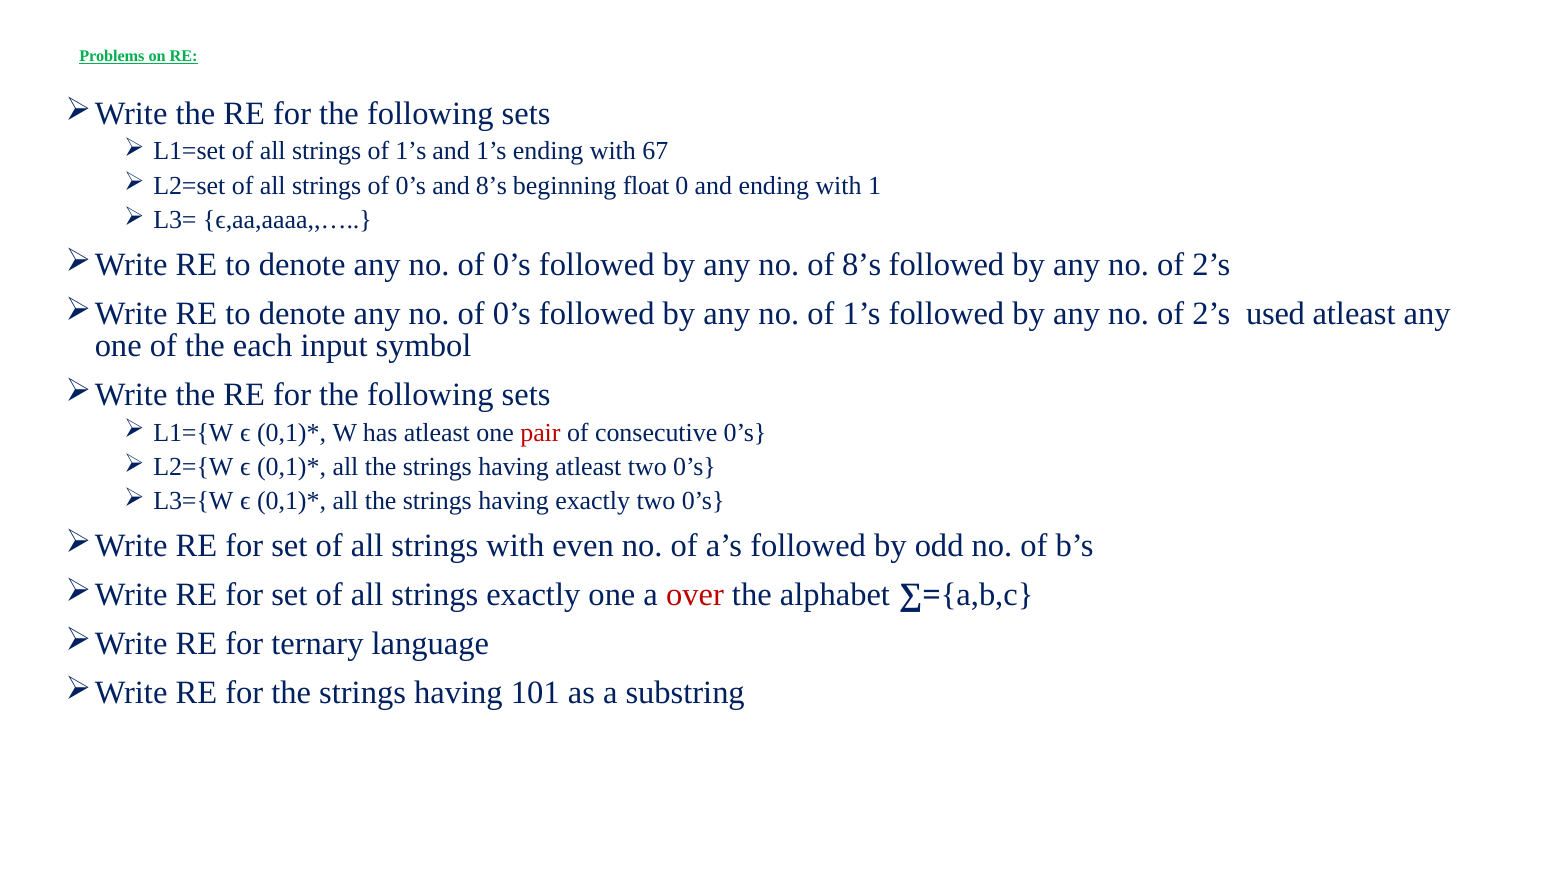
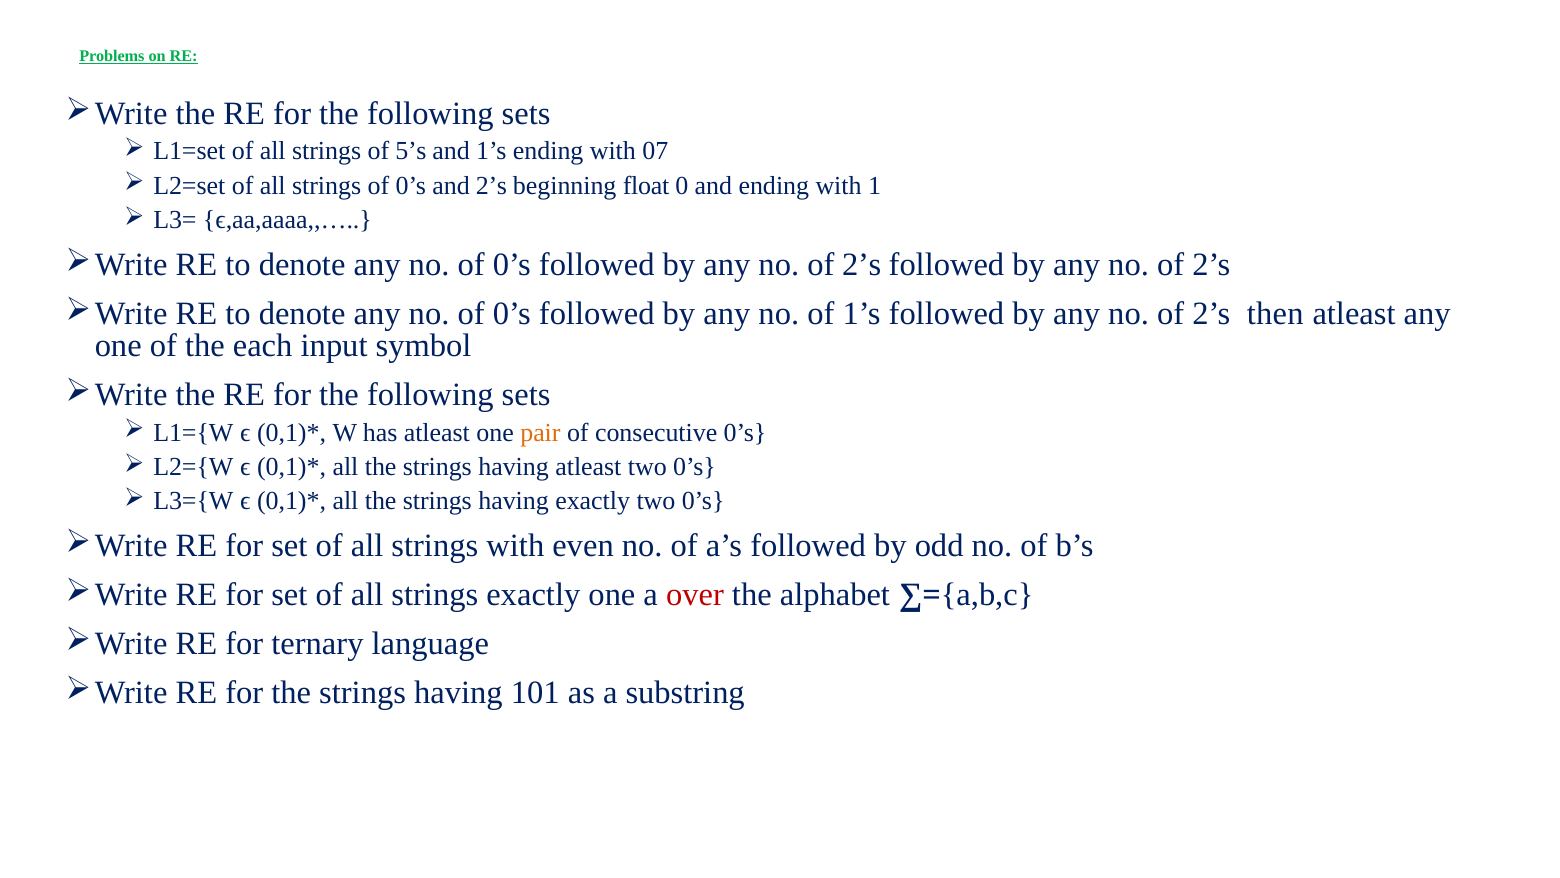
strings of 1’s: 1’s -> 5’s (411, 151)
67: 67 -> 07 (655, 151)
and 8’s: 8’s -> 2’s (491, 185)
8’s: 8’s -> 2’s (862, 265)
used: used -> then (1275, 314)
pair colour: red -> orange (540, 432)
